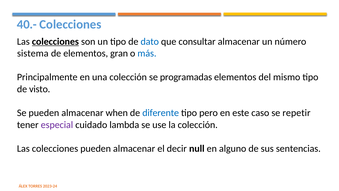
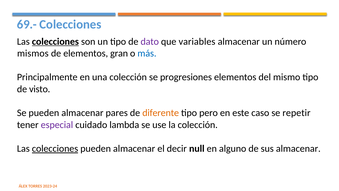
40.-: 40.- -> 69.- (27, 24)
dato colour: blue -> purple (150, 41)
consultar: consultar -> variables (197, 41)
sistema: sistema -> mismos (33, 53)
programadas: programadas -> progresiones (186, 77)
when: when -> pares (117, 113)
diferente colour: blue -> orange (161, 113)
colecciones underline: none -> present (55, 148)
sus sentencias: sentencias -> almacenar (298, 148)
